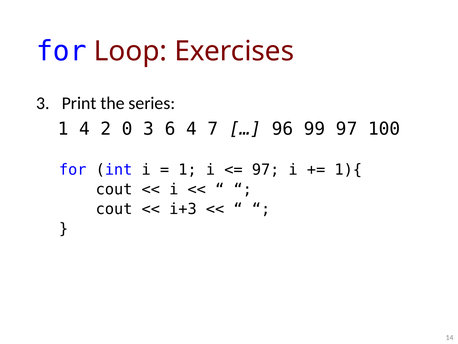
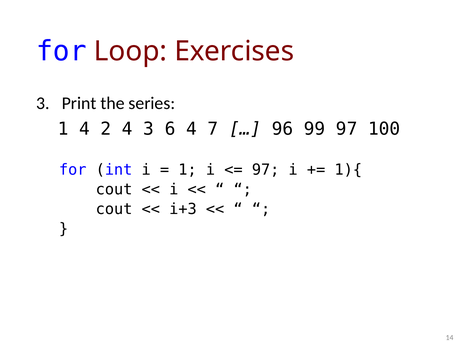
2 0: 0 -> 4 (127, 129)
